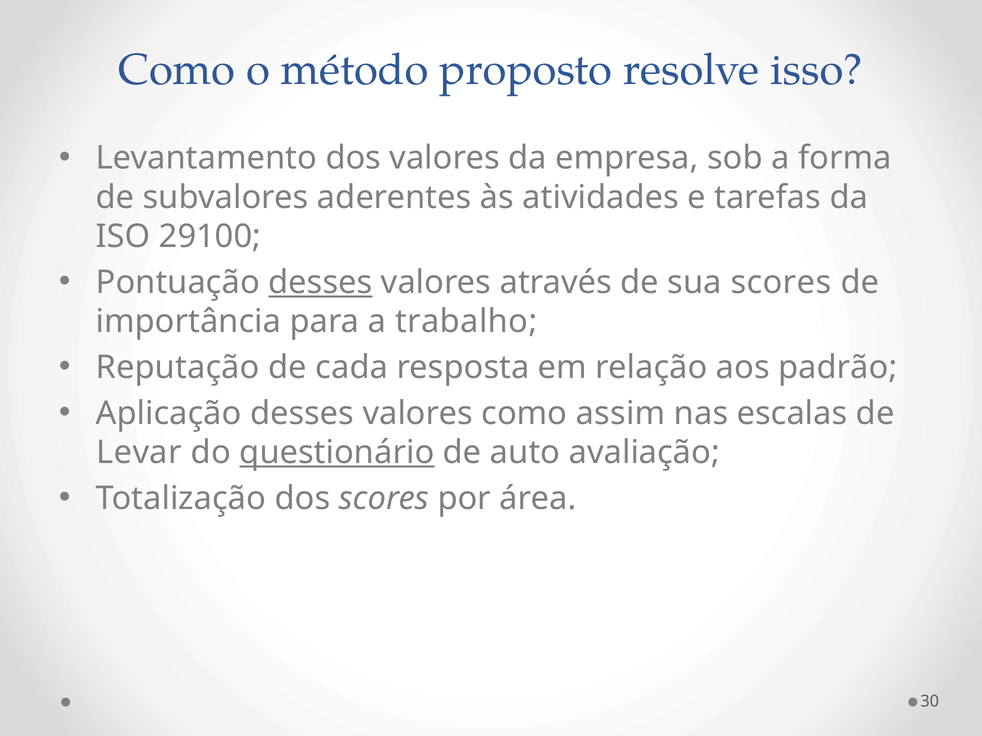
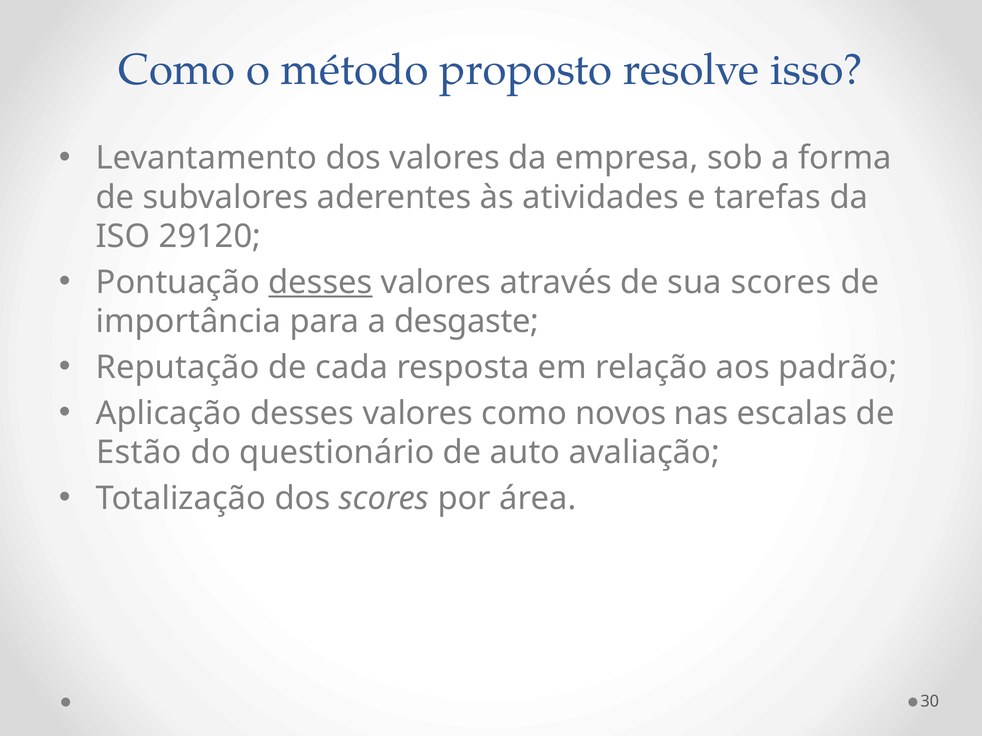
29100: 29100 -> 29120 (210, 237)
trabalho: trabalho -> desgaste (467, 322)
assim: assim -> novos (621, 414)
Levar: Levar -> Estão (139, 453)
questionário underline: present -> none (337, 453)
